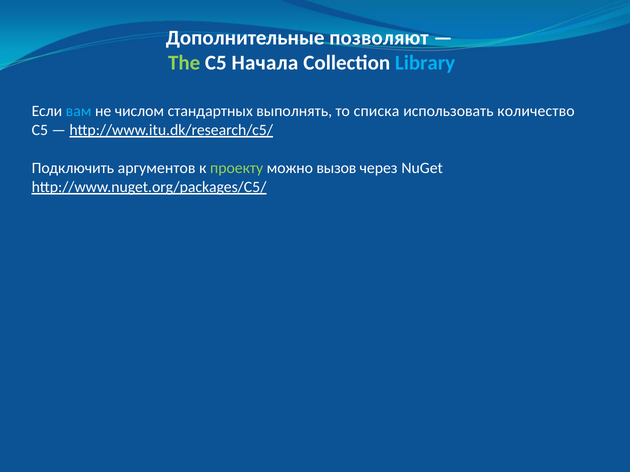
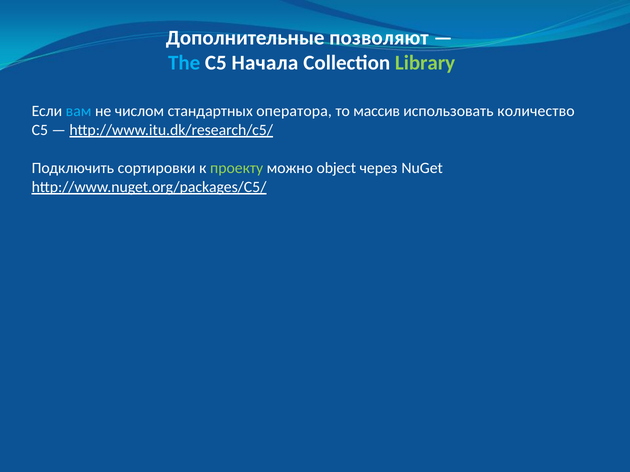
The colour: light green -> light blue (184, 63)
Library colour: light blue -> light green (425, 63)
выполнять: выполнять -> оператора (294, 111)
списка: списка -> массив (377, 111)
аргументов: аргументов -> сортировки (157, 168)
вызов: вызов -> object (336, 168)
